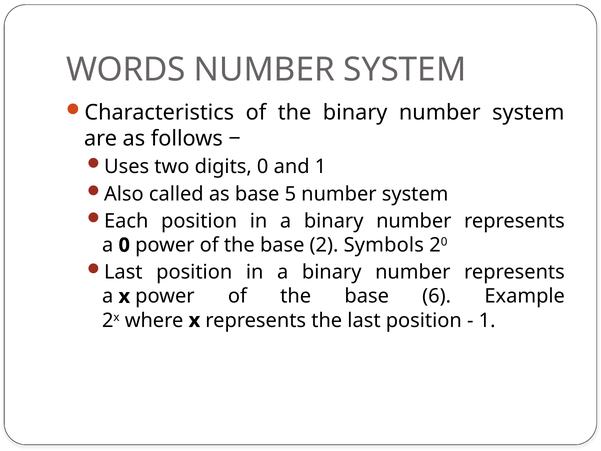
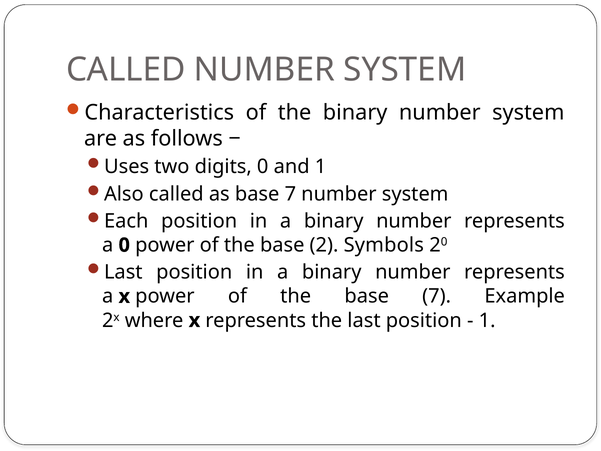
WORDS: WORDS -> CALLED (126, 69)
as base 5: 5 -> 7 (290, 194)
the base 6: 6 -> 7 (437, 296)
